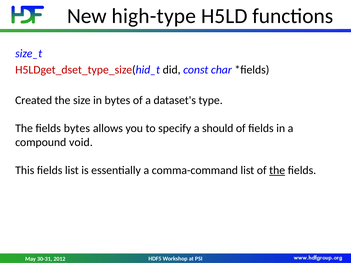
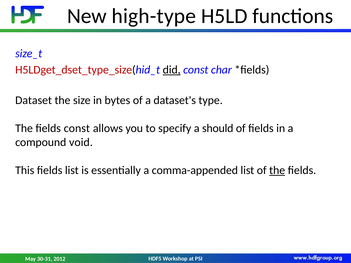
did underline: none -> present (172, 70)
Created: Created -> Dataset (34, 100)
fields bytes: bytes -> const (77, 128)
comma-command: comma-command -> comma-appended (195, 170)
